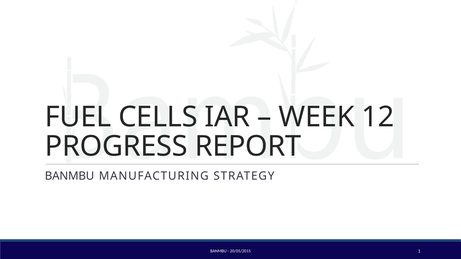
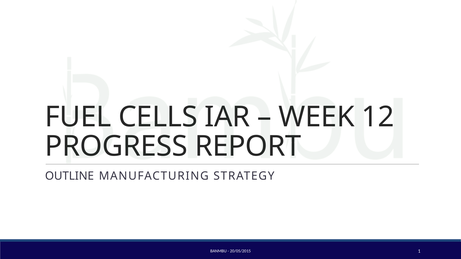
BANMBU: BANMBU -> OUTLINE (69, 176)
